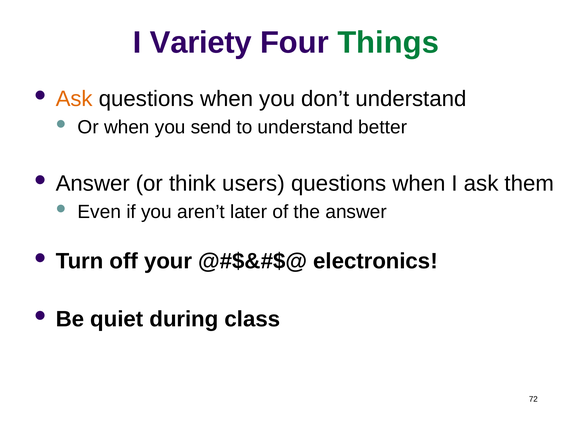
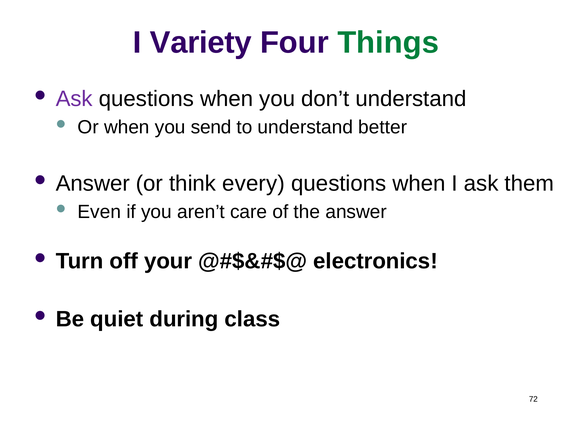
Ask colour: orange -> purple (74, 99)
users: users -> every (254, 183)
later: later -> care (249, 212)
